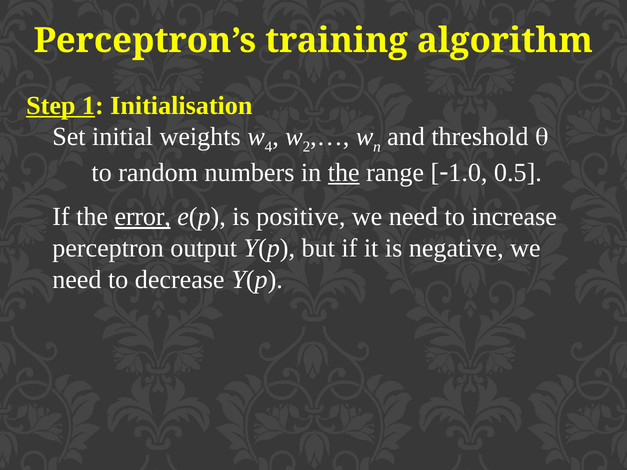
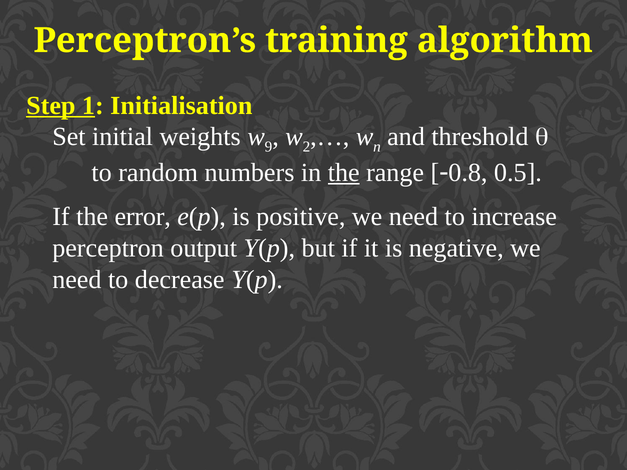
4: 4 -> 9 (269, 147)
1.0: 1.0 -> 0.8 (468, 172)
error underline: present -> none (143, 217)
